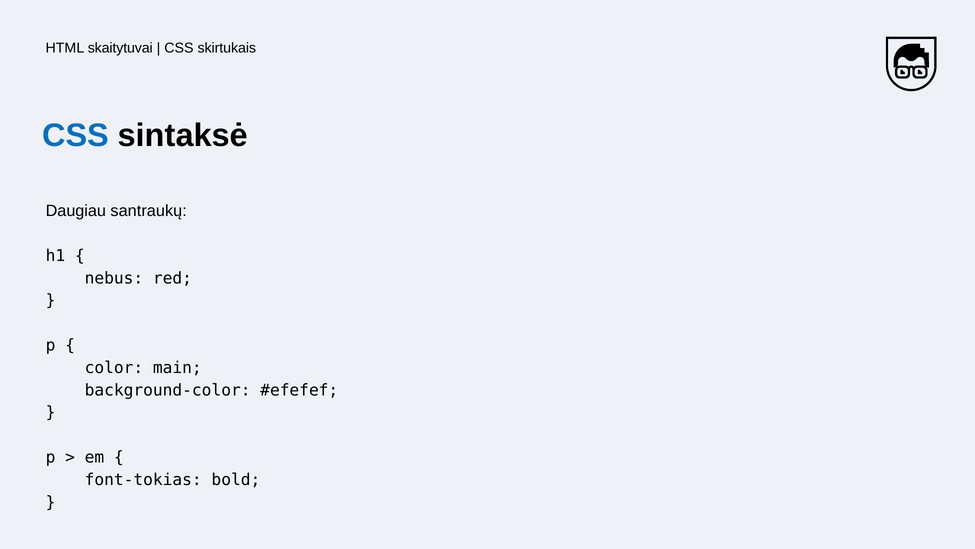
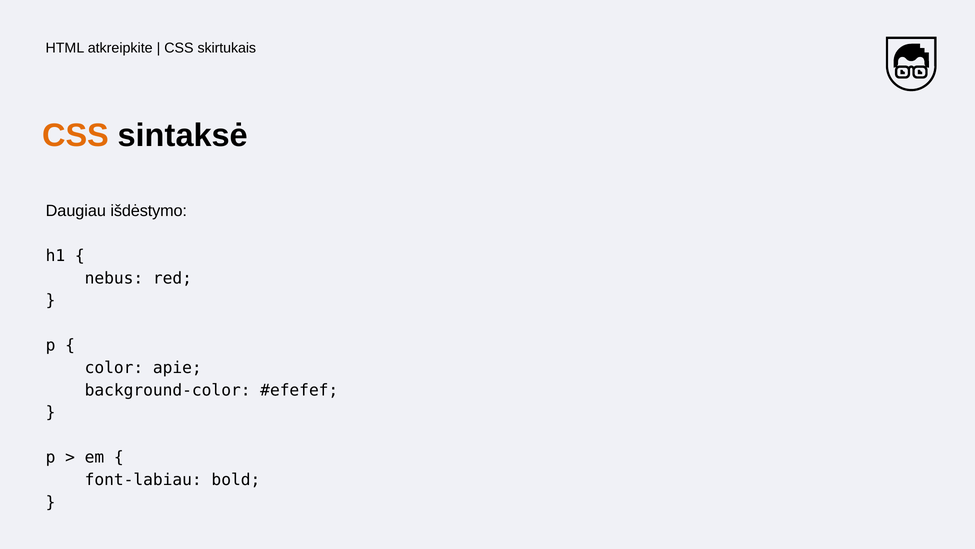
skaitytuvai: skaitytuvai -> atkreipkite (120, 48)
CSS colour: blue -> orange (75, 135)
santraukų: santraukų -> išdėstymo (149, 211)
main: main -> apie (177, 367)
font-tokias: font-tokias -> font-labiau (143, 479)
